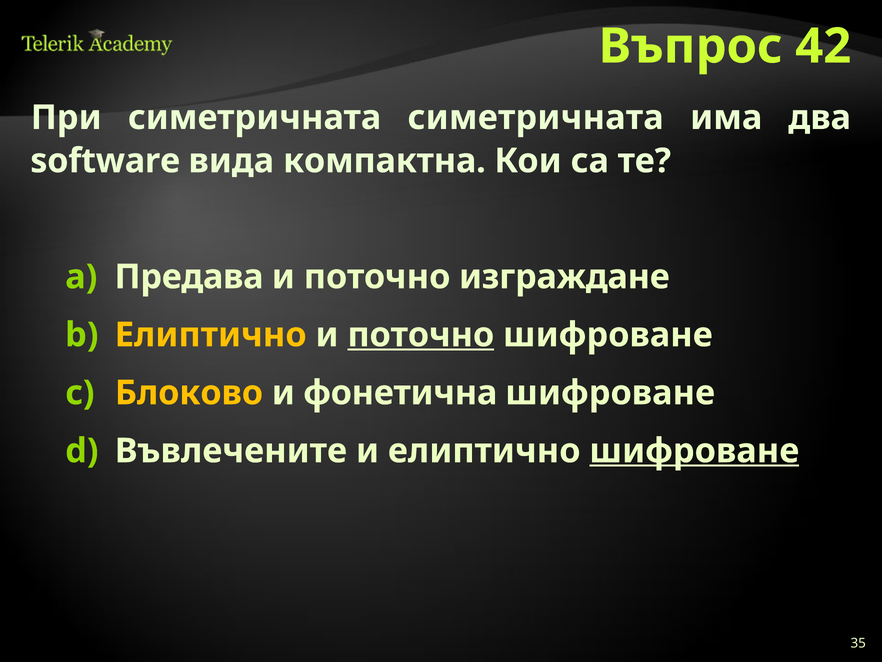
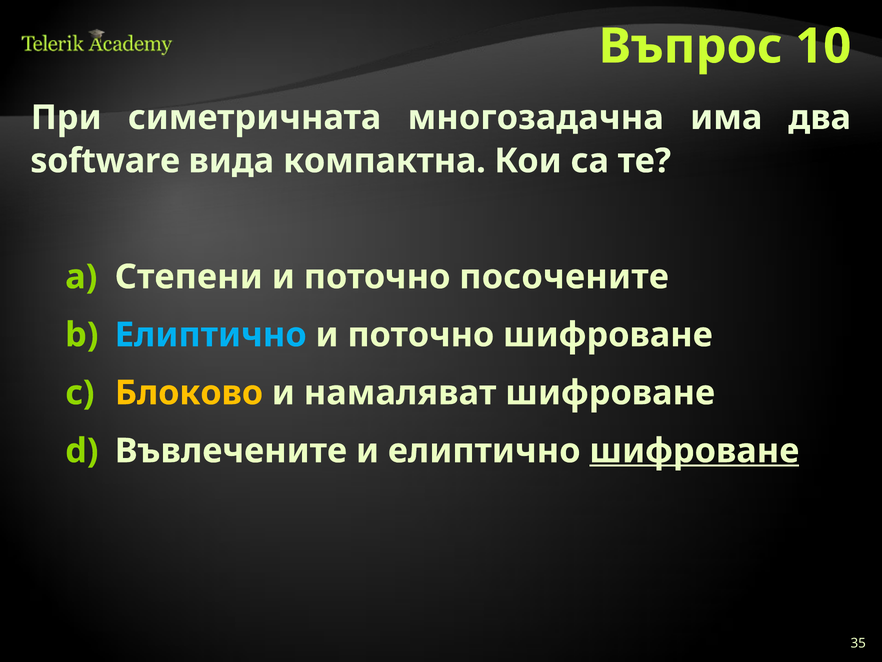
42: 42 -> 10 (823, 46)
симетричната симетричната: симетричната -> многозадачна (536, 118)
Предава: Предава -> Степени (189, 277)
изграждане: изграждане -> посочените (564, 277)
Елиптично colour: yellow -> light blue (211, 335)
поточно underline: present -> none (421, 335)
фонетична: фонетична -> намаляват (400, 393)
